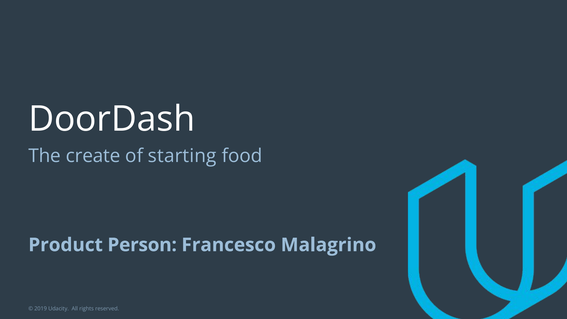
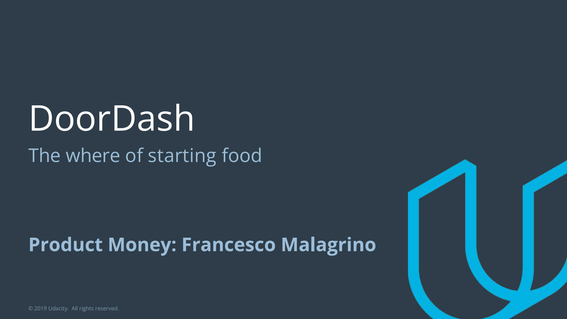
create: create -> where (93, 156)
Person: Person -> Money (142, 245)
